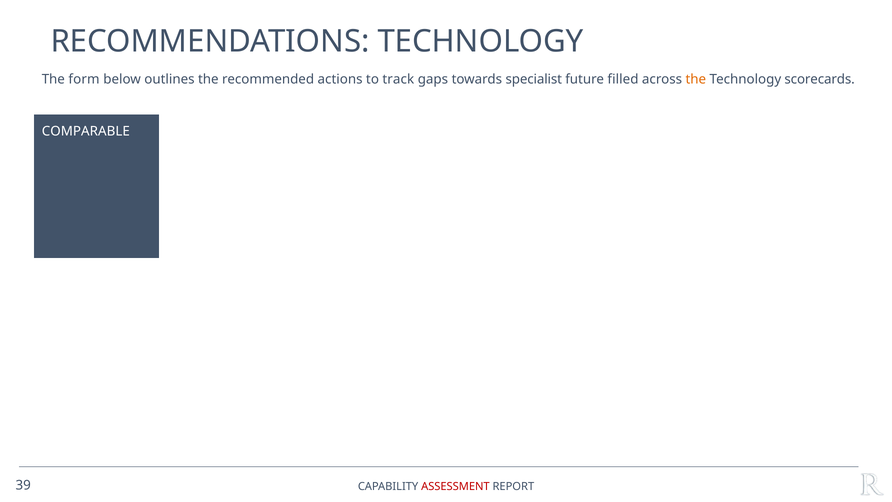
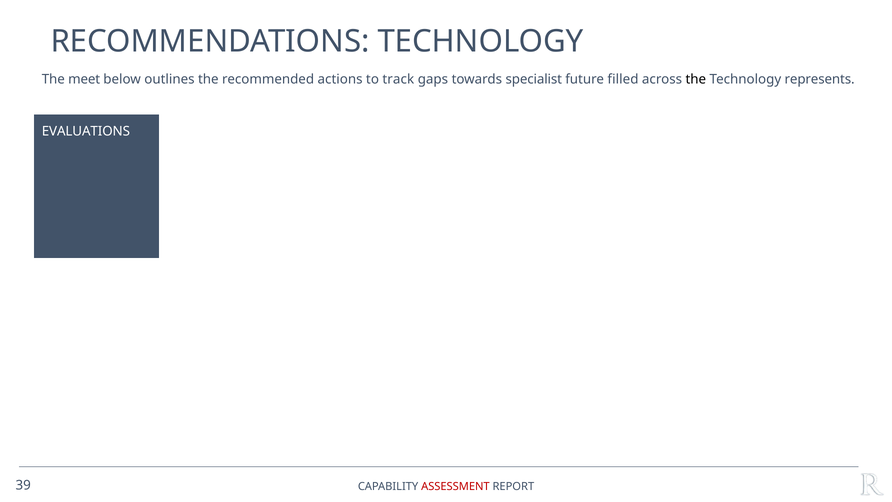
form: form -> meet (84, 80)
the colour: orange -> black (696, 80)
scorecards: scorecards -> represents (820, 80)
COMPARABLE: COMPARABLE -> EVALUATIONS (86, 131)
